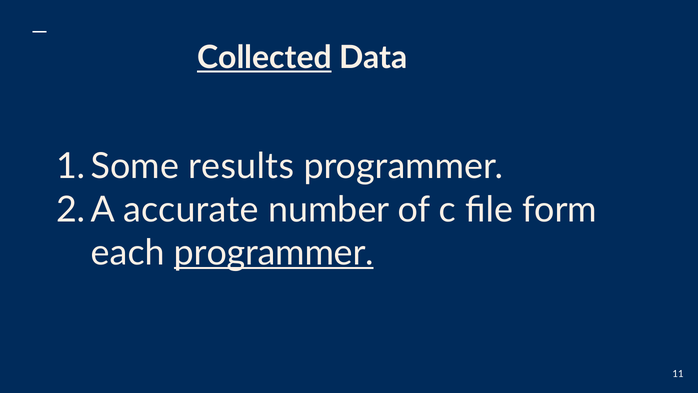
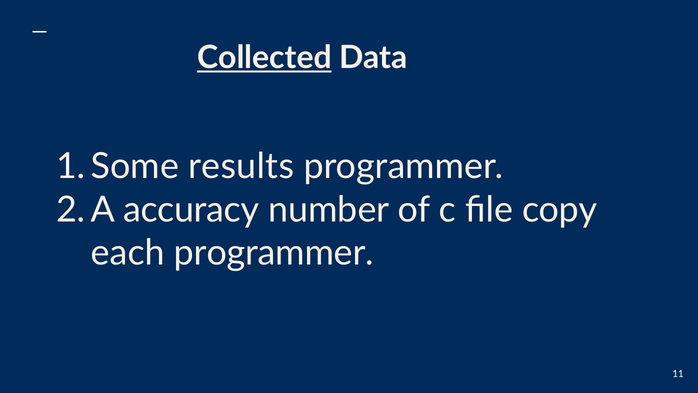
accurate: accurate -> accuracy (191, 209)
form: form -> copy (560, 209)
programmer underline: present -> none (274, 252)
